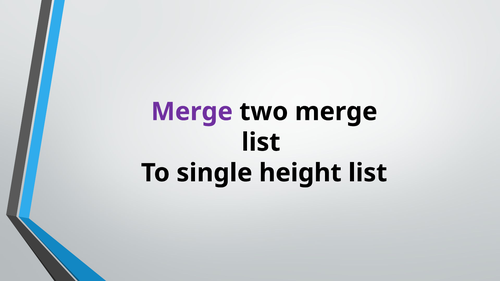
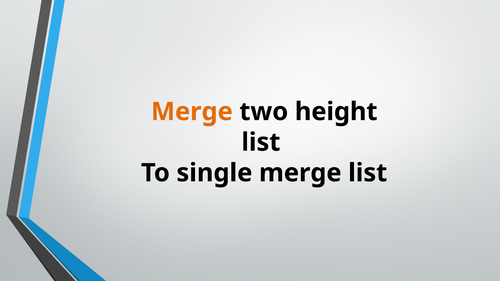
Merge colour: purple -> orange (192, 112)
two merge: merge -> height (336, 112)
single height: height -> merge (300, 173)
